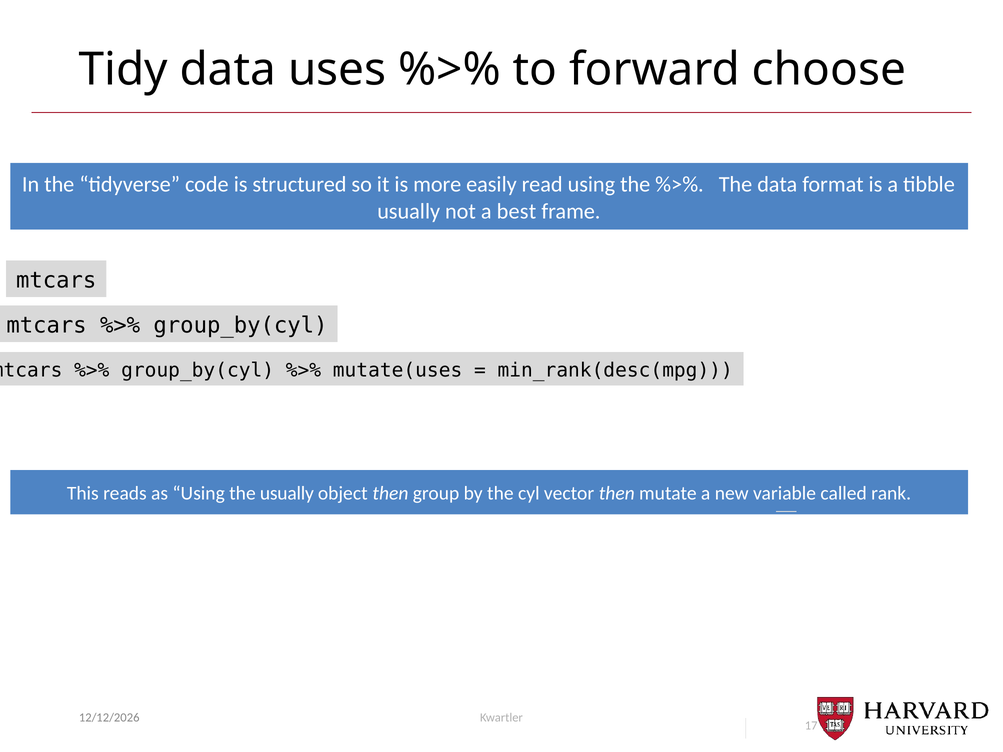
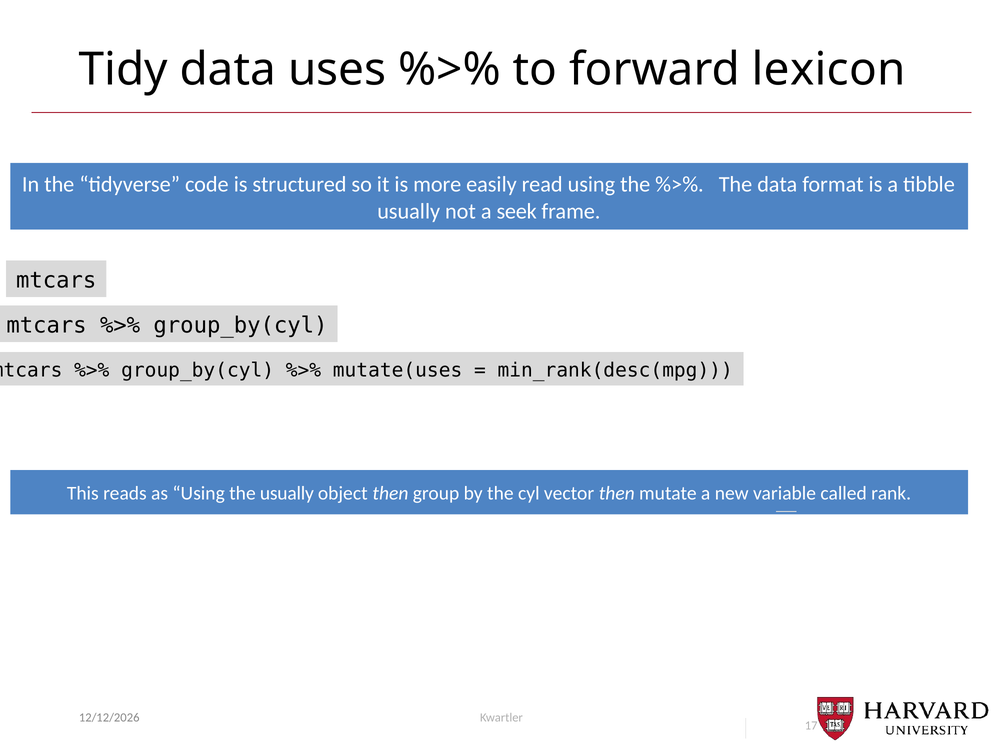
choose: choose -> lexicon (829, 70)
best: best -> seek (517, 211)
